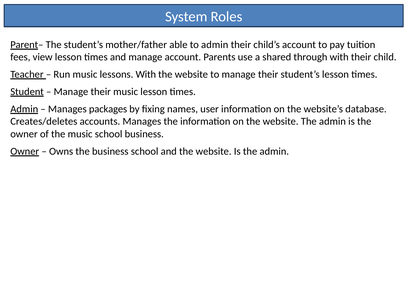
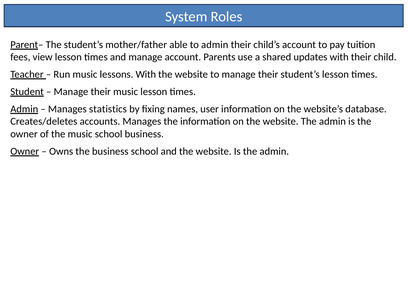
through: through -> updates (310, 57)
packages: packages -> statistics (108, 109)
